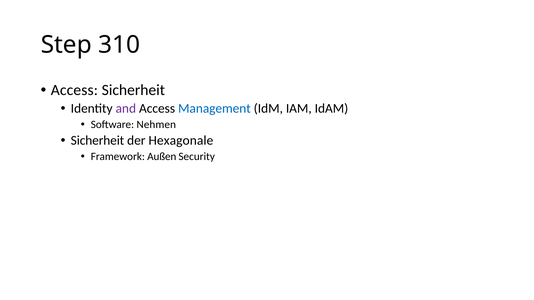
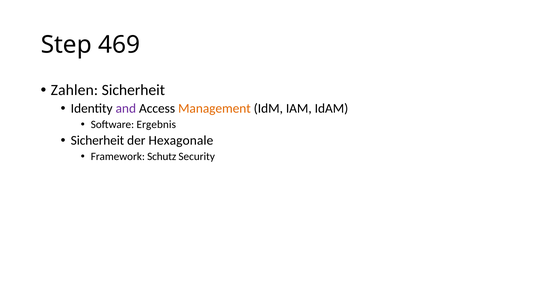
310: 310 -> 469 (119, 45)
Access: Access -> Zahlen (74, 90)
Management colour: blue -> orange (214, 109)
Nehmen: Nehmen -> Ergebnis (156, 125)
Außen: Außen -> Schutz (162, 157)
